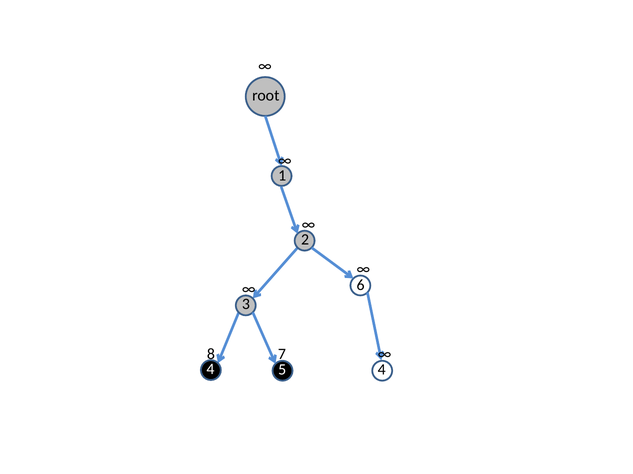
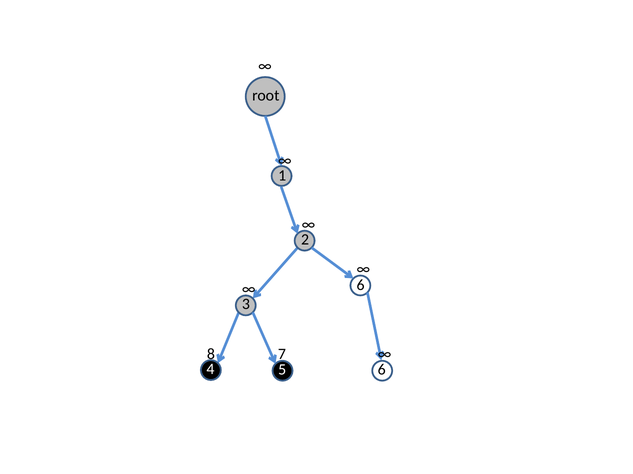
4 4: 4 -> 6 (382, 370)
